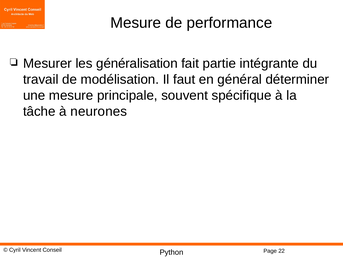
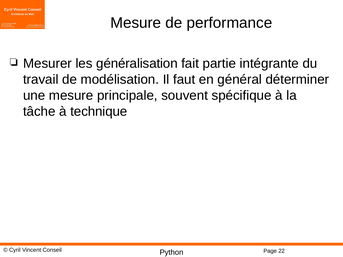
neurones: neurones -> technique (99, 112)
